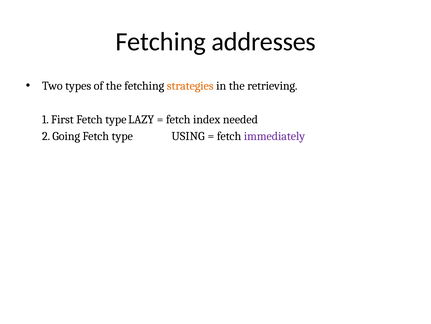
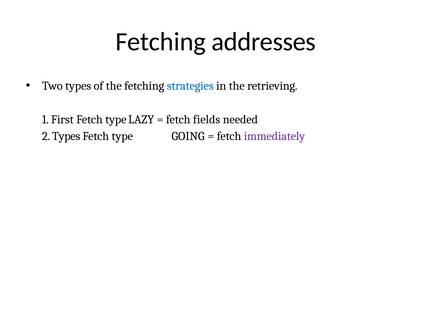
strategies colour: orange -> blue (190, 86)
index: index -> fields (207, 119)
2 Going: Going -> Types (66, 136)
USING: USING -> GOING (188, 136)
